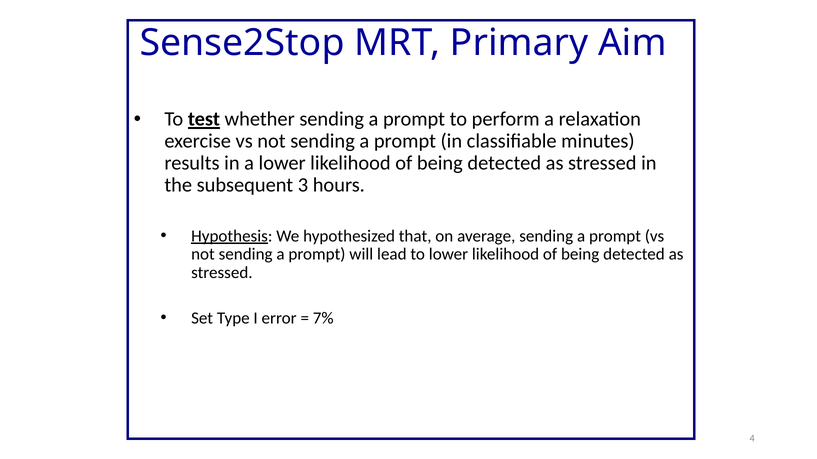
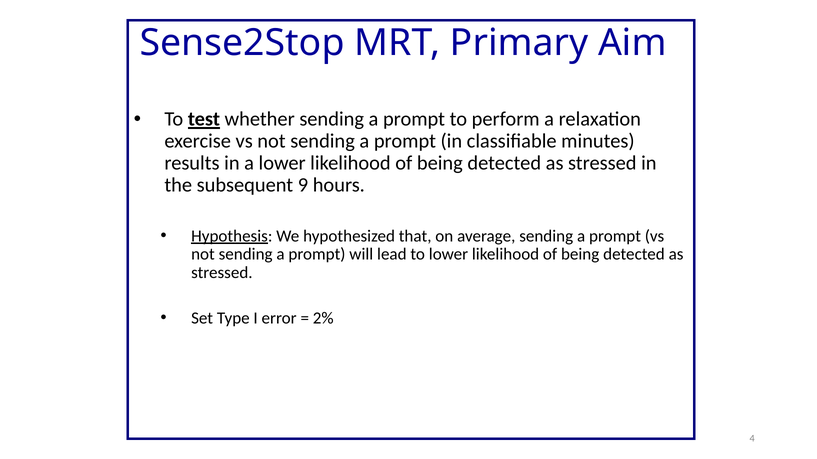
3: 3 -> 9 (303, 185)
7%: 7% -> 2% (323, 318)
